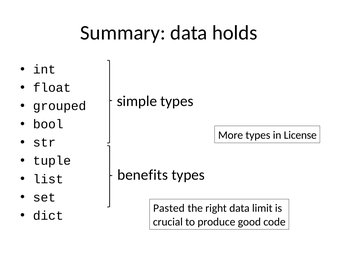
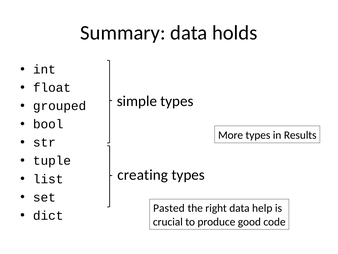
License: License -> Results (300, 135)
benefits: benefits -> creating (143, 175)
limit: limit -> help (262, 208)
